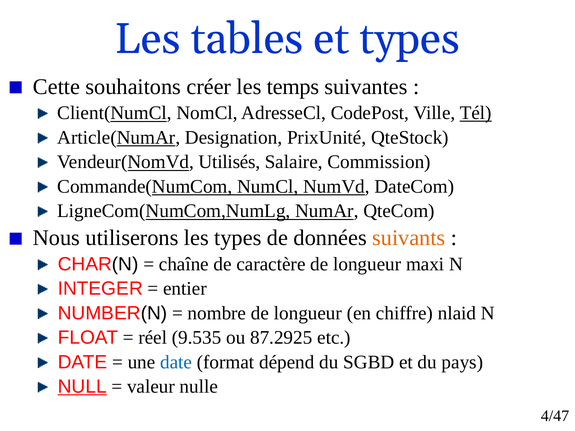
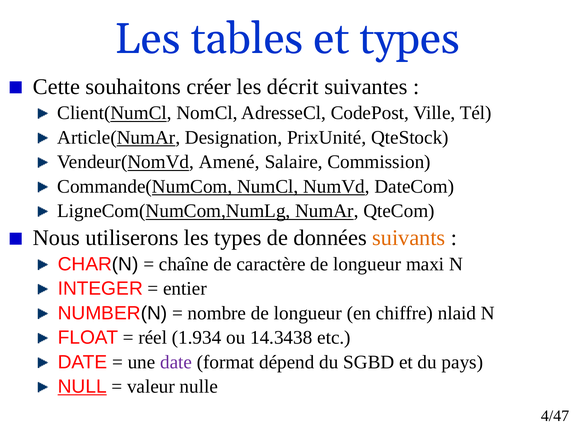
temps: temps -> décrit (293, 87)
Tél underline: present -> none (476, 113)
Utilisés: Utilisés -> Amené (229, 162)
9.535: 9.535 -> 1.934 (197, 338)
87.2925: 87.2925 -> 14.3438 (281, 338)
date colour: blue -> purple (176, 362)
